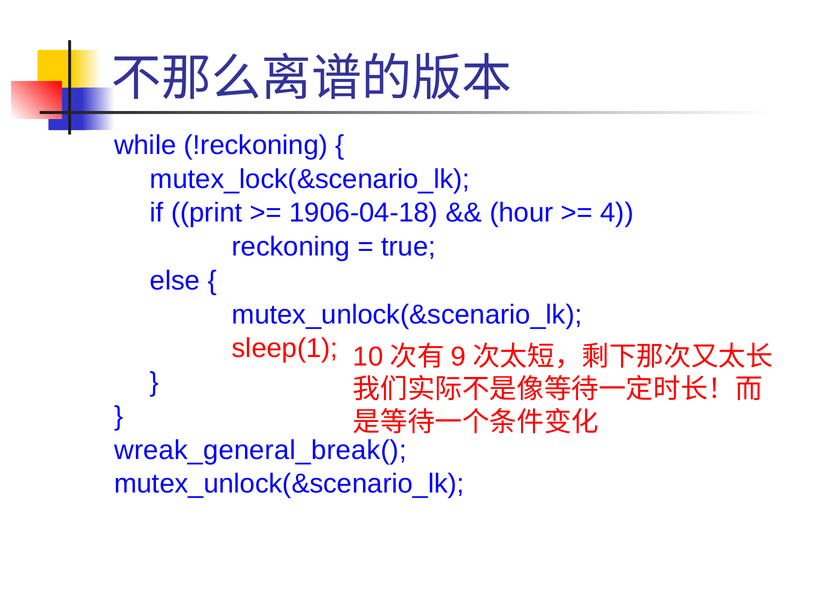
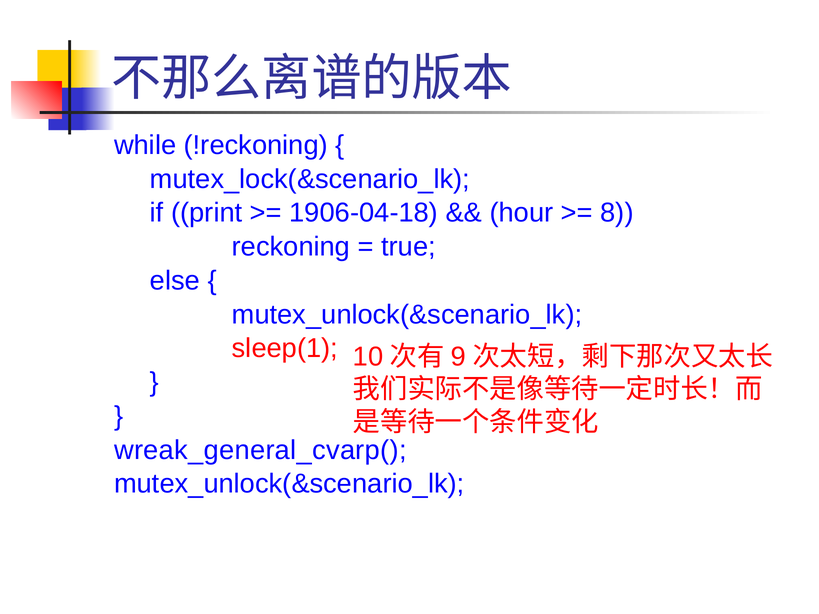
4: 4 -> 8 (617, 213)
wreak_general_break(: wreak_general_break( -> wreak_general_cvarp( (260, 450)
